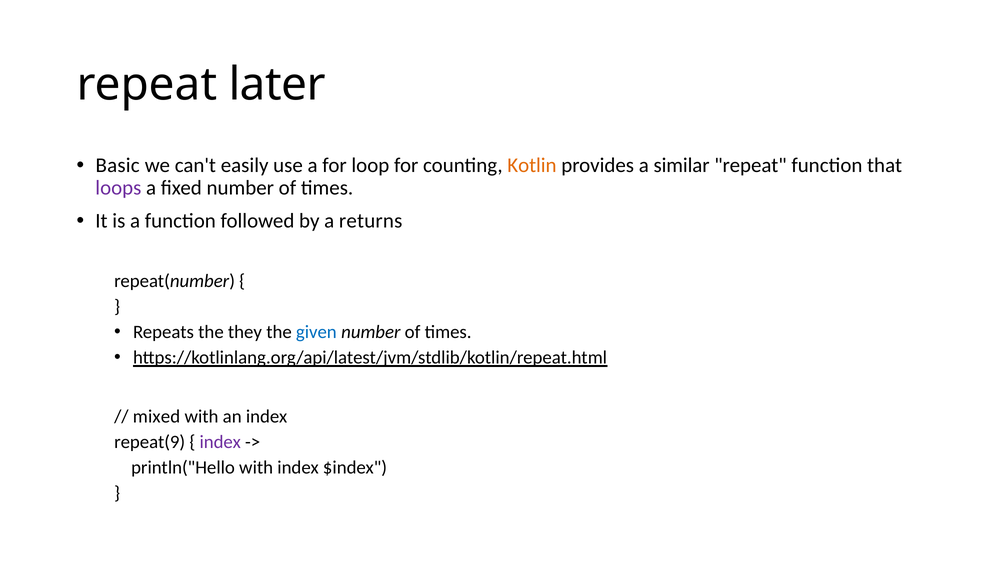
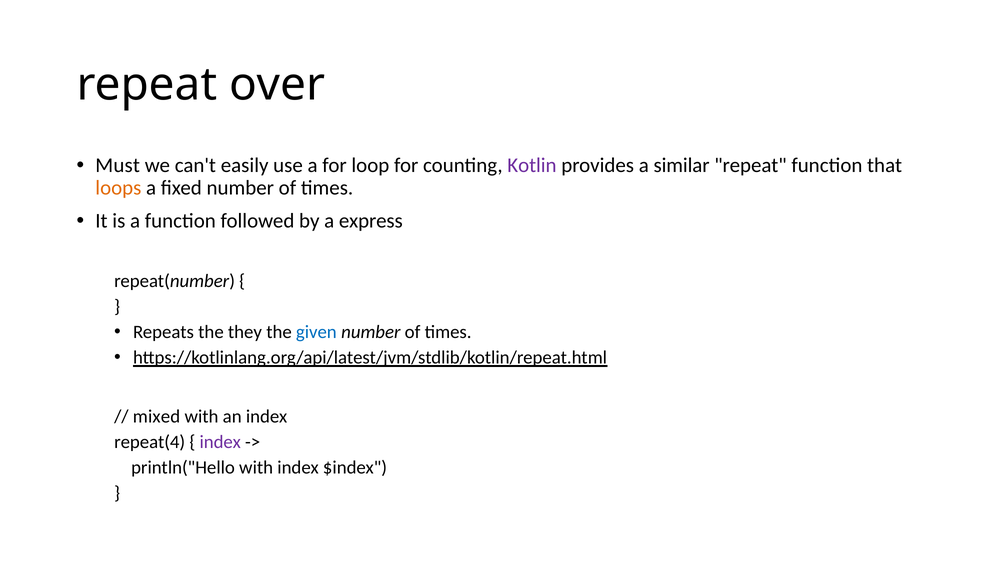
later: later -> over (277, 84)
Basic: Basic -> Must (118, 165)
Kotlin colour: orange -> purple (532, 165)
loops colour: purple -> orange (118, 188)
returns: returns -> express (371, 221)
repeat(9: repeat(9 -> repeat(4 (150, 442)
